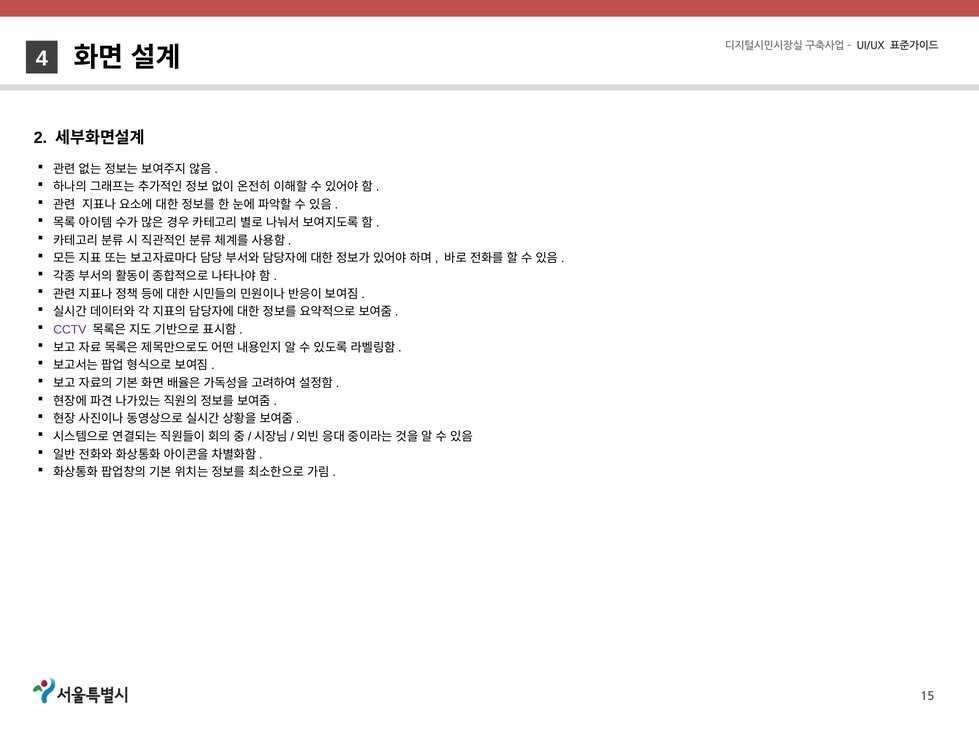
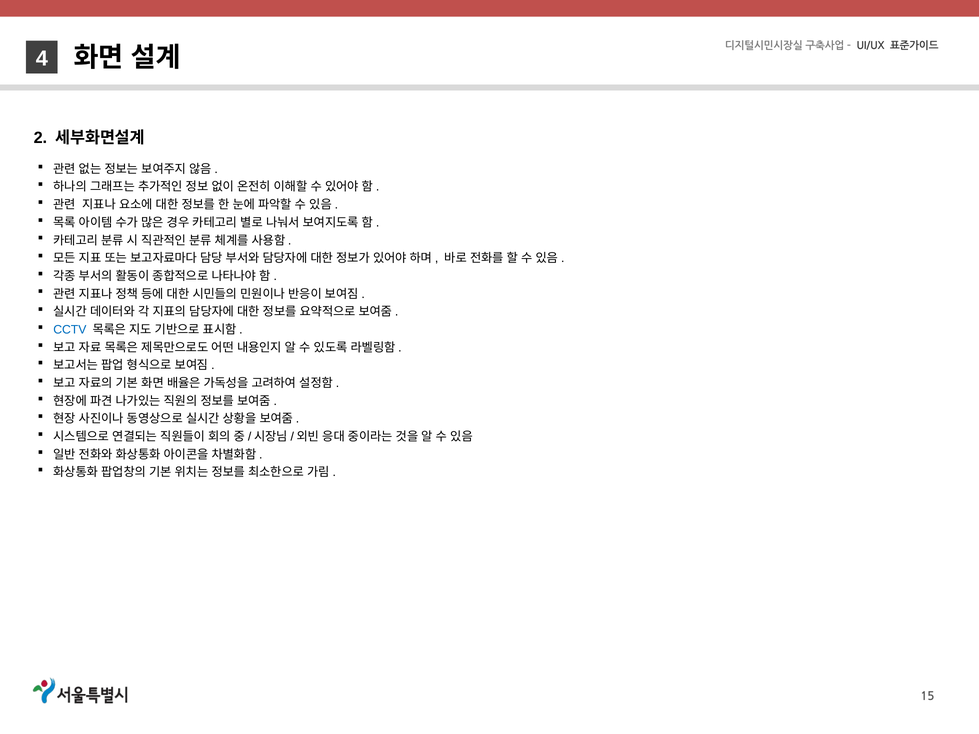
CCTV colour: purple -> blue (70, 330)
